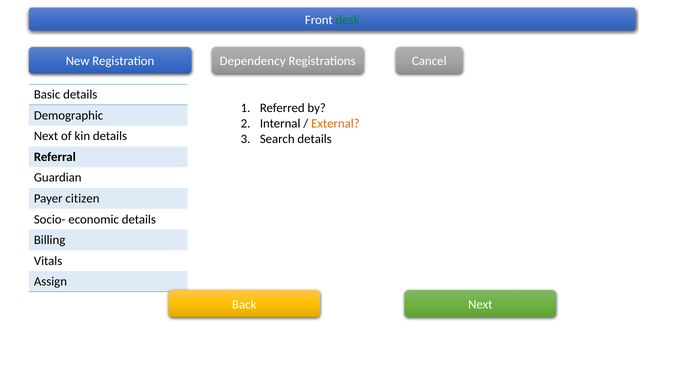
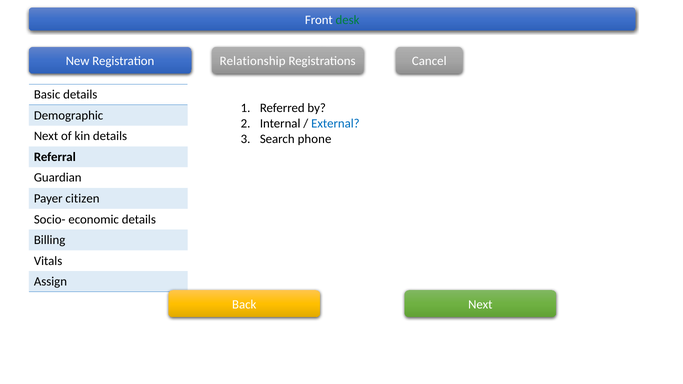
Dependency: Dependency -> Relationship (253, 61)
External colour: orange -> blue (335, 124)
Search details: details -> phone (315, 139)
